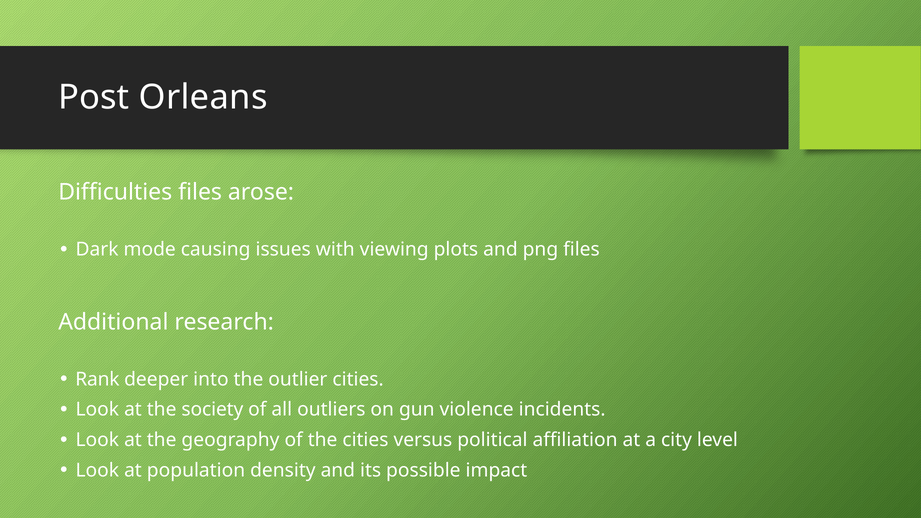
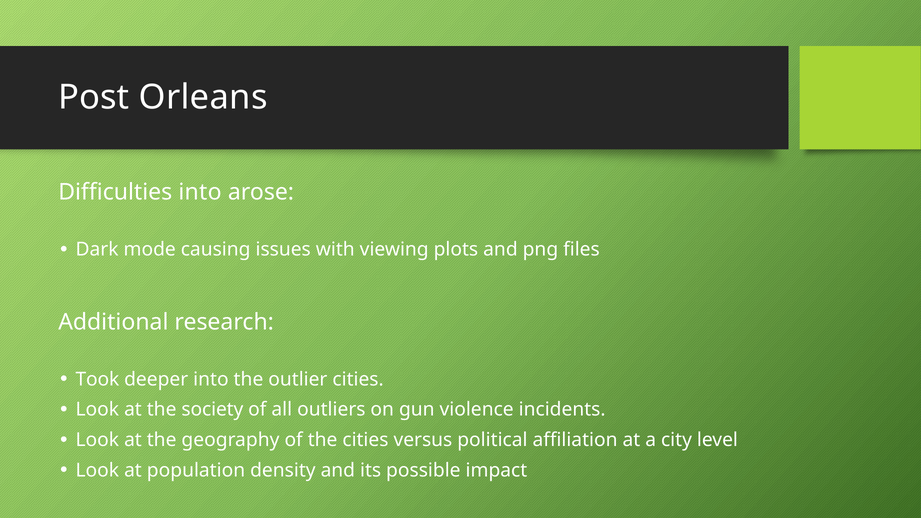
Difficulties files: files -> into (200, 192)
Rank: Rank -> Took (97, 379)
